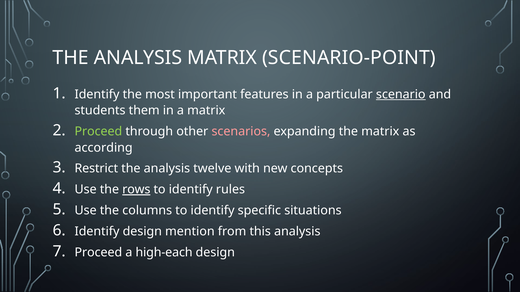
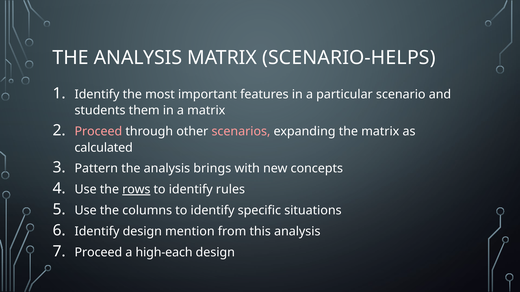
SCENARIO-POINT: SCENARIO-POINT -> SCENARIO-HELPS (349, 58)
scenario underline: present -> none (401, 95)
Proceed colour: light green -> pink (98, 132)
according: according -> calculated (104, 148)
Restrict: Restrict -> Pattern (96, 169)
twelve: twelve -> brings (212, 169)
